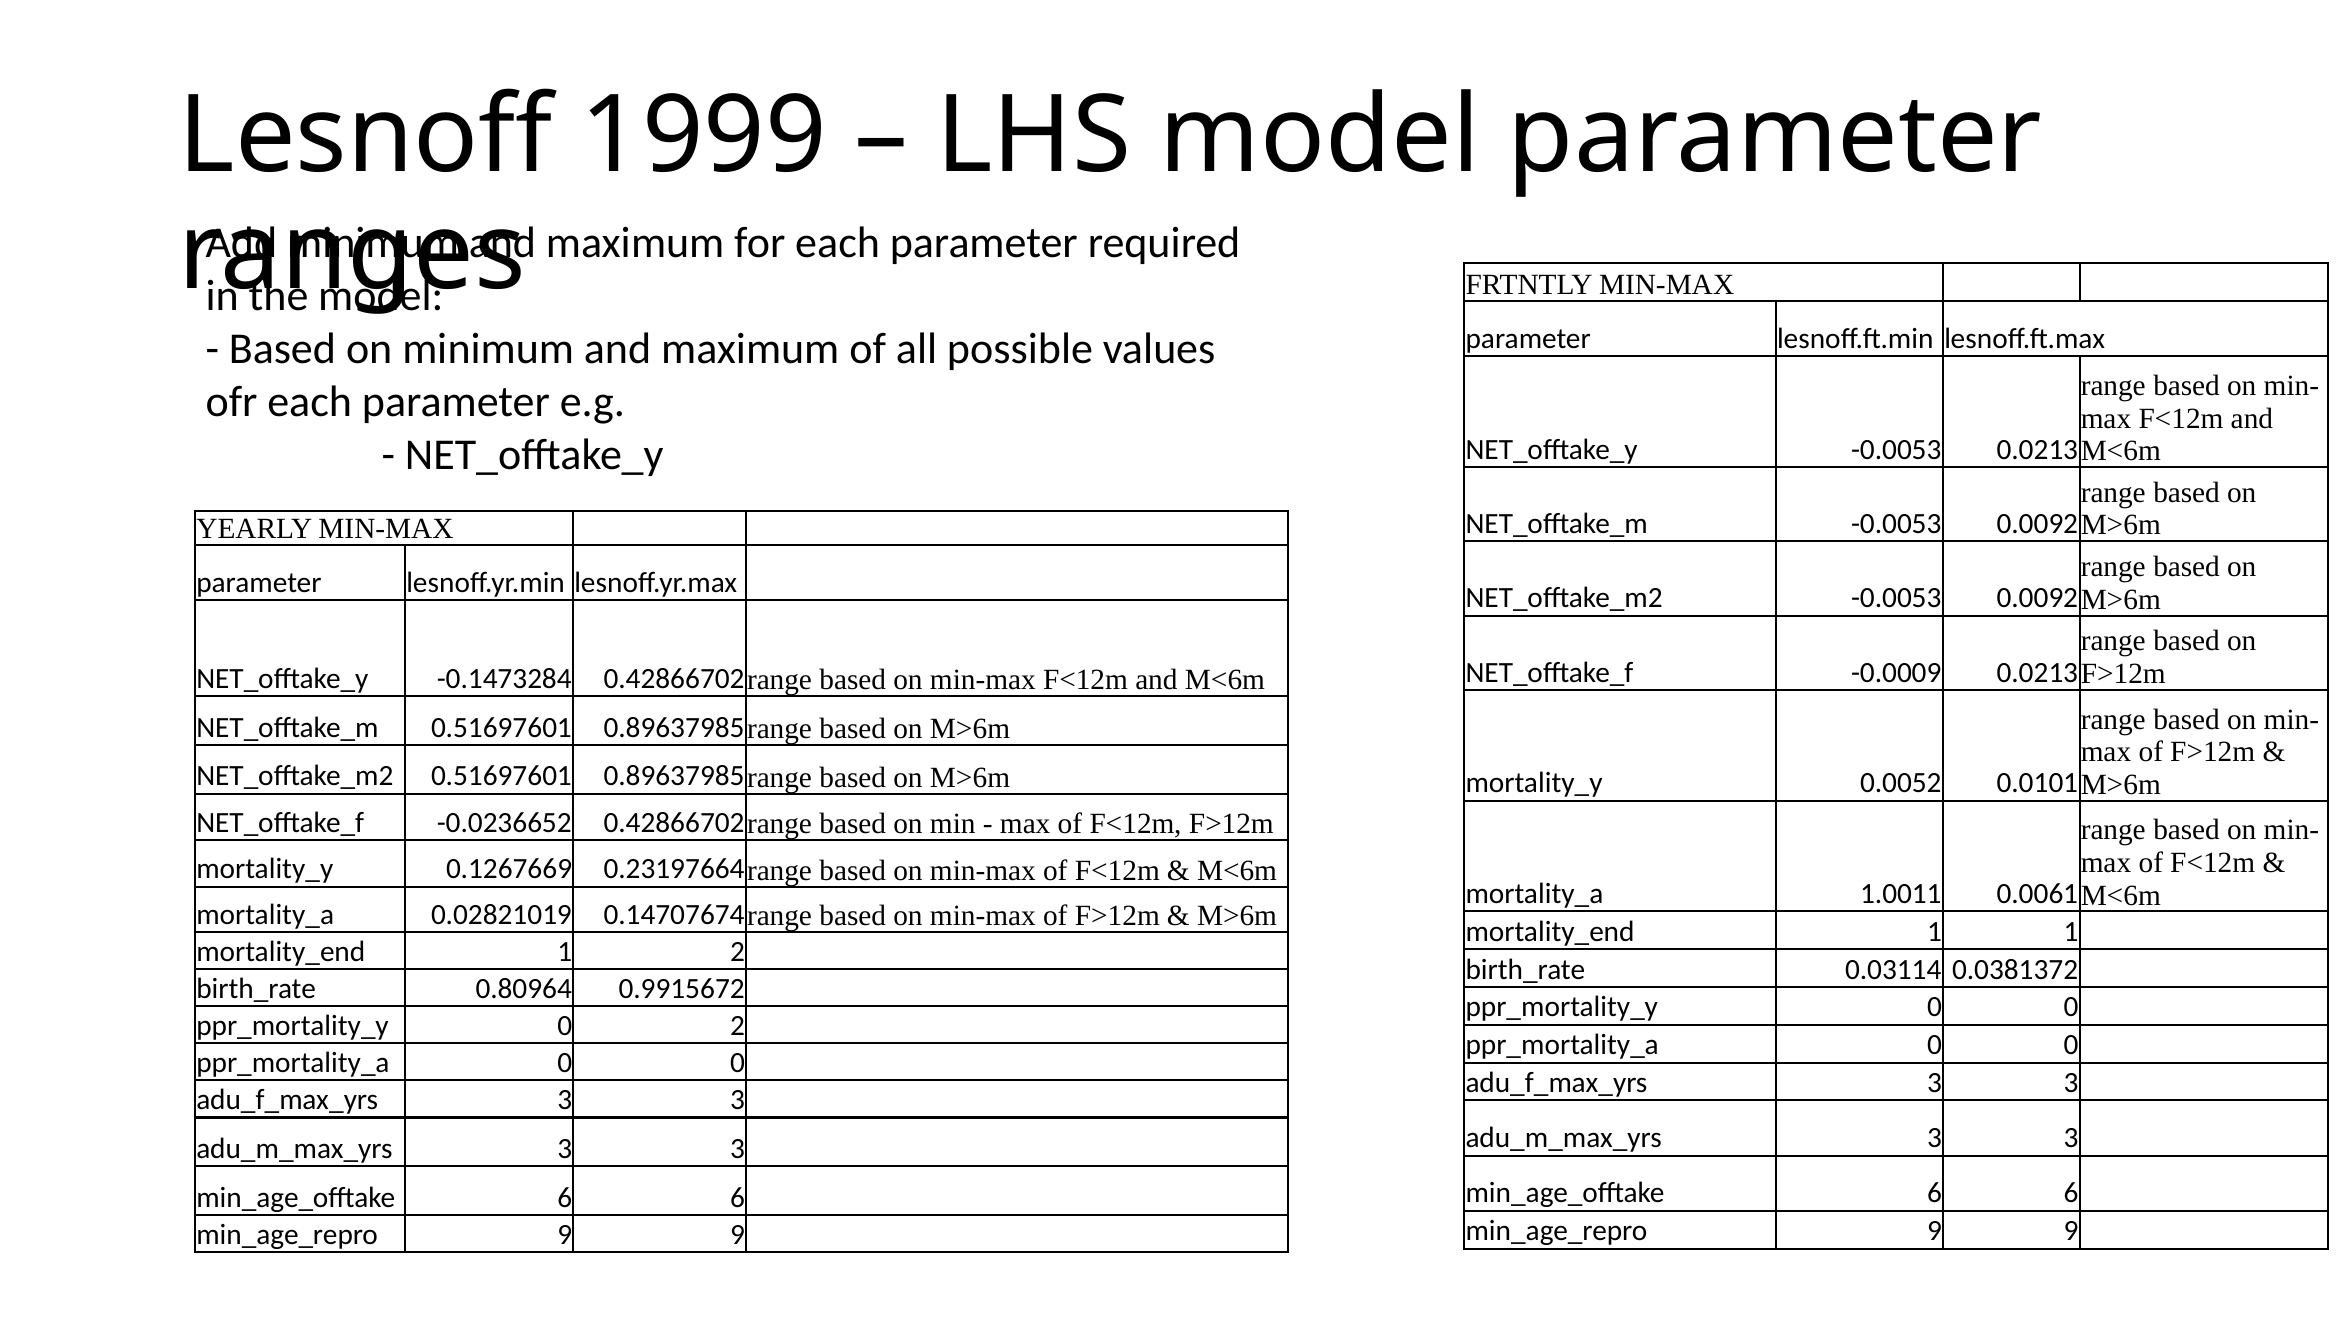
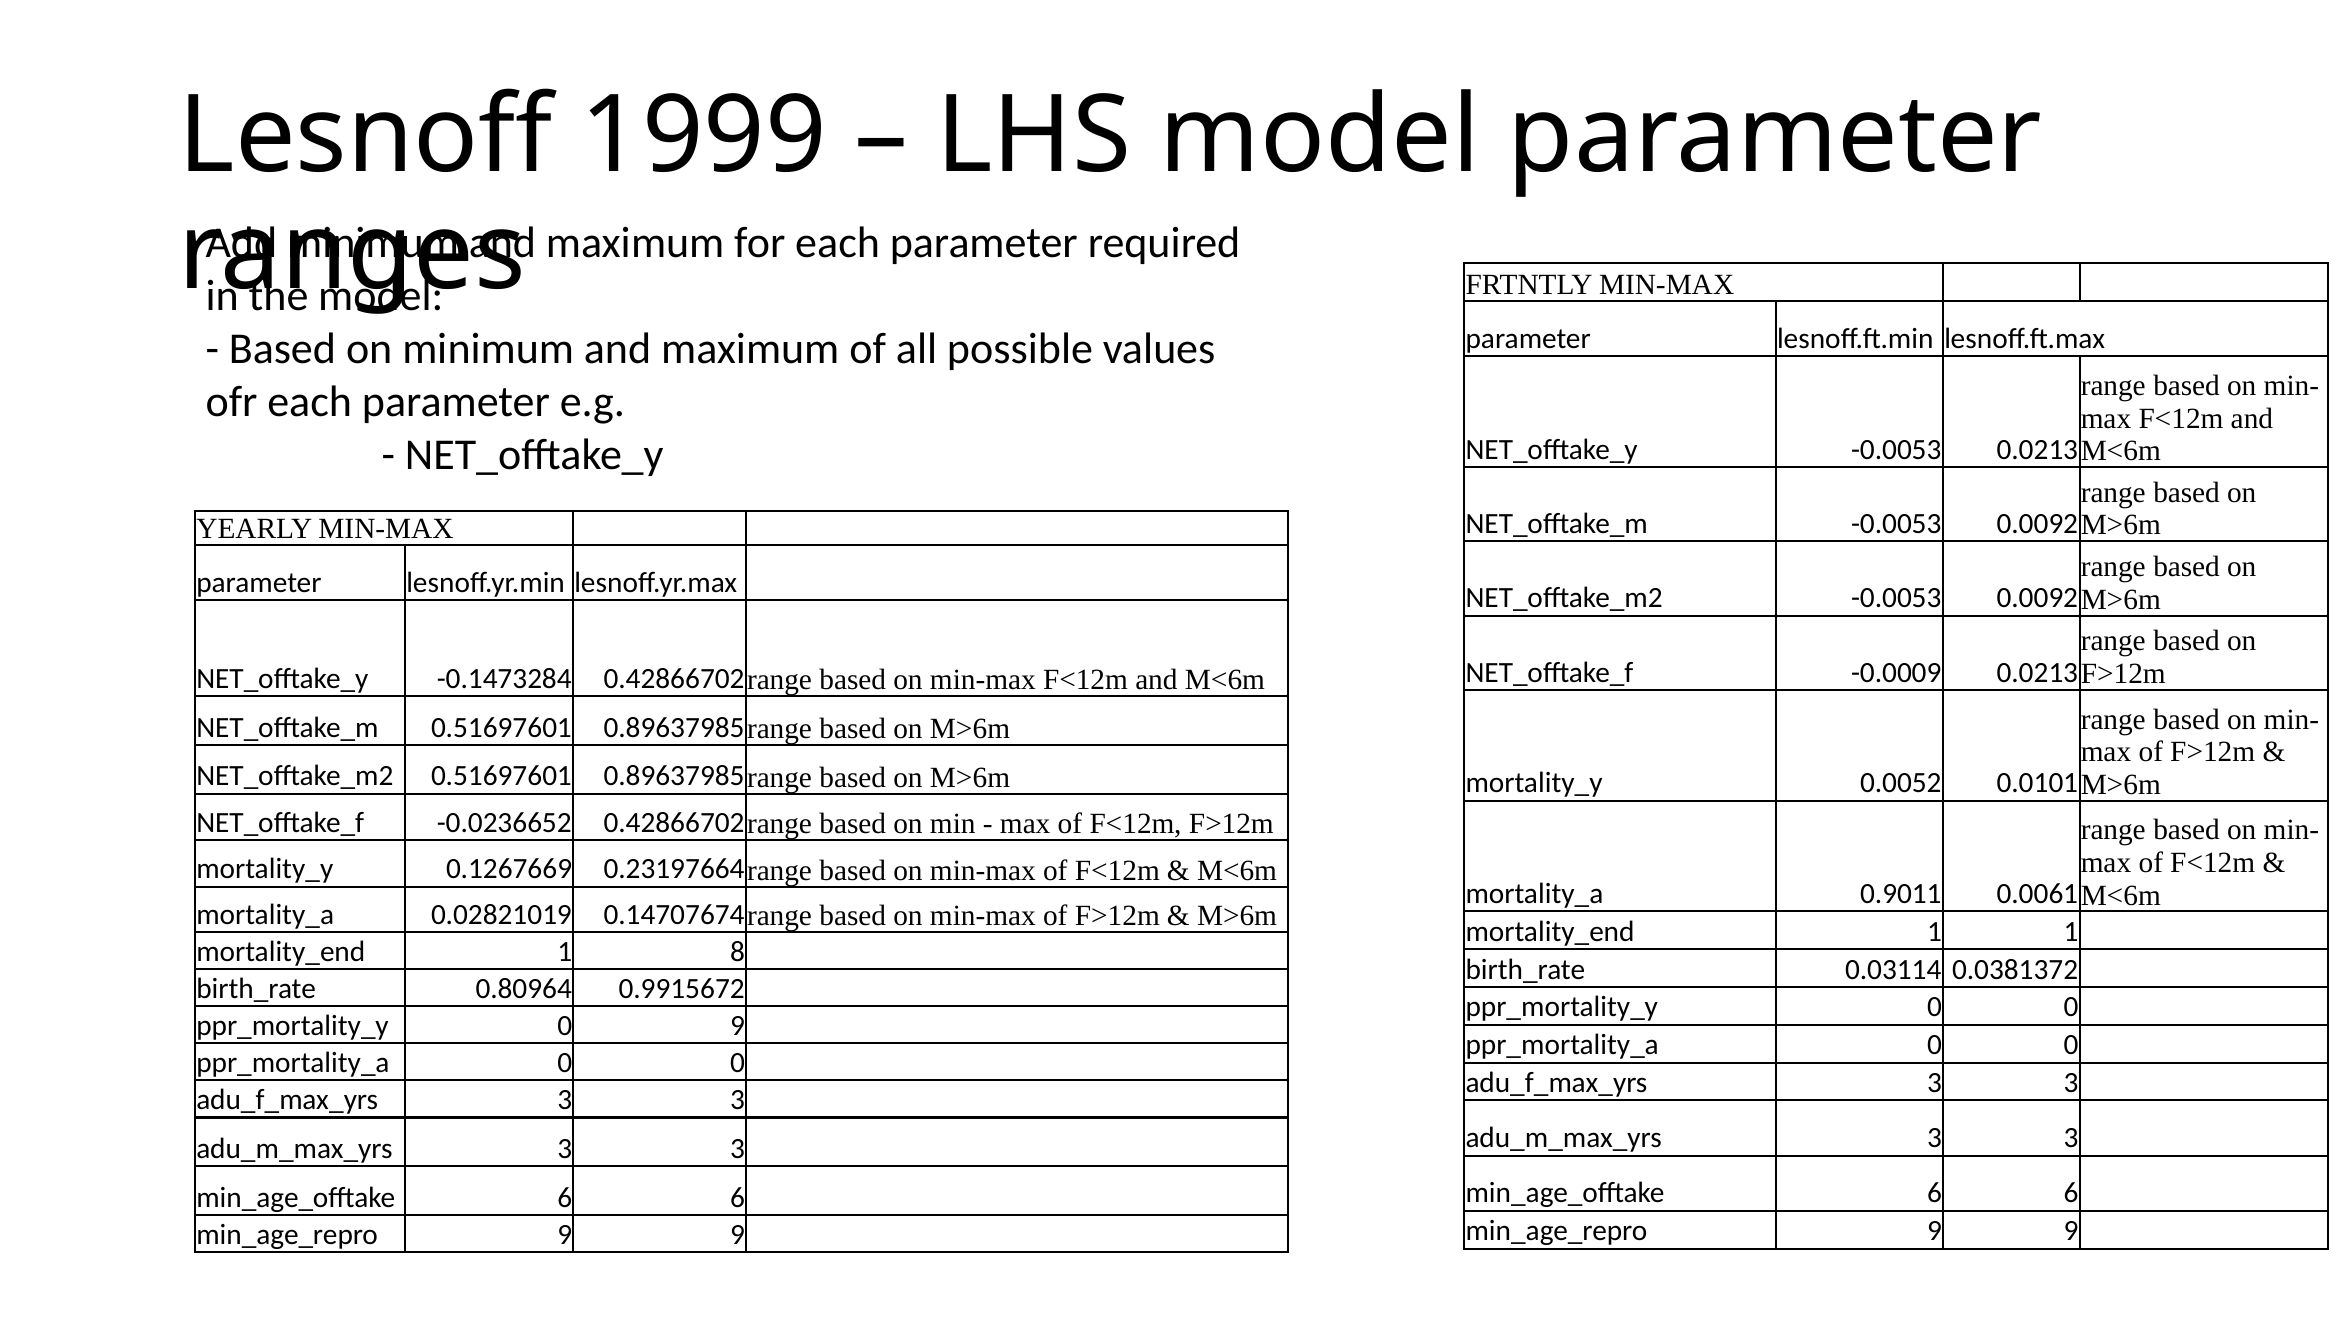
1.0011: 1.0011 -> 0.9011 (1901, 894)
1 2: 2 -> 8 (738, 952)
0 2: 2 -> 9 (738, 1026)
